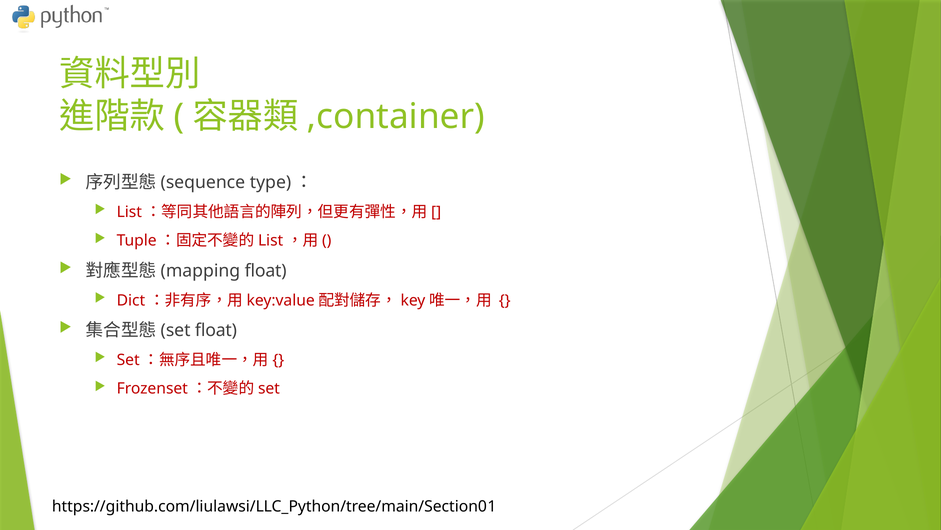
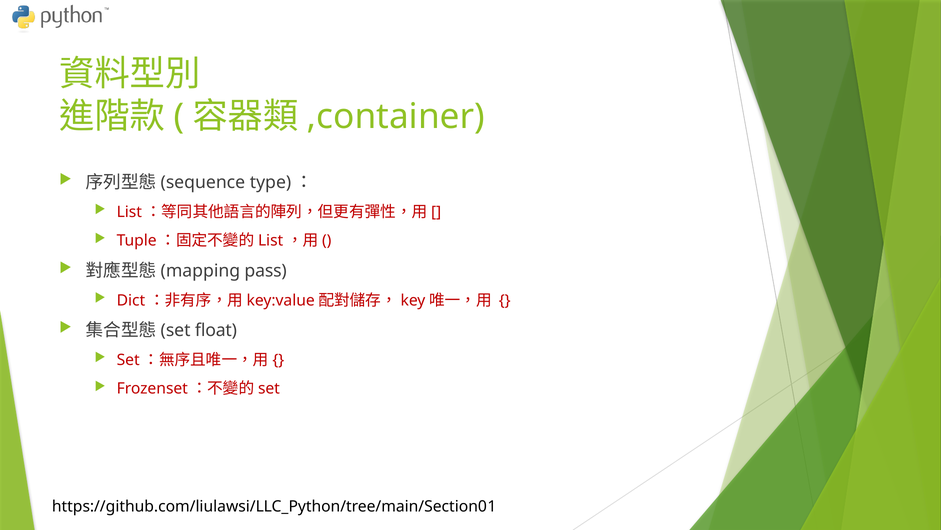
float: float -> pass (266, 270)
